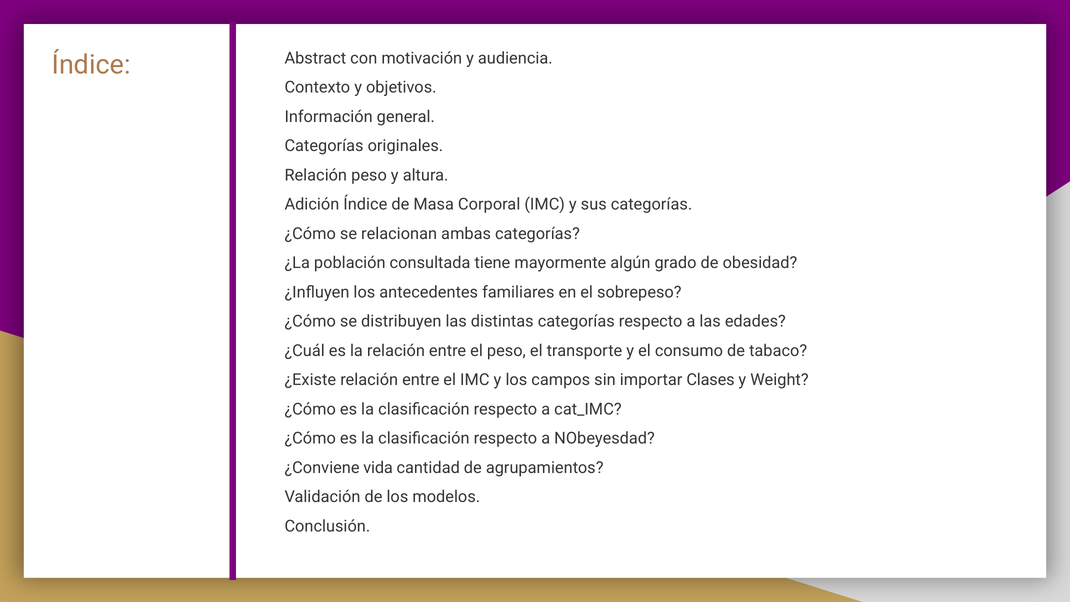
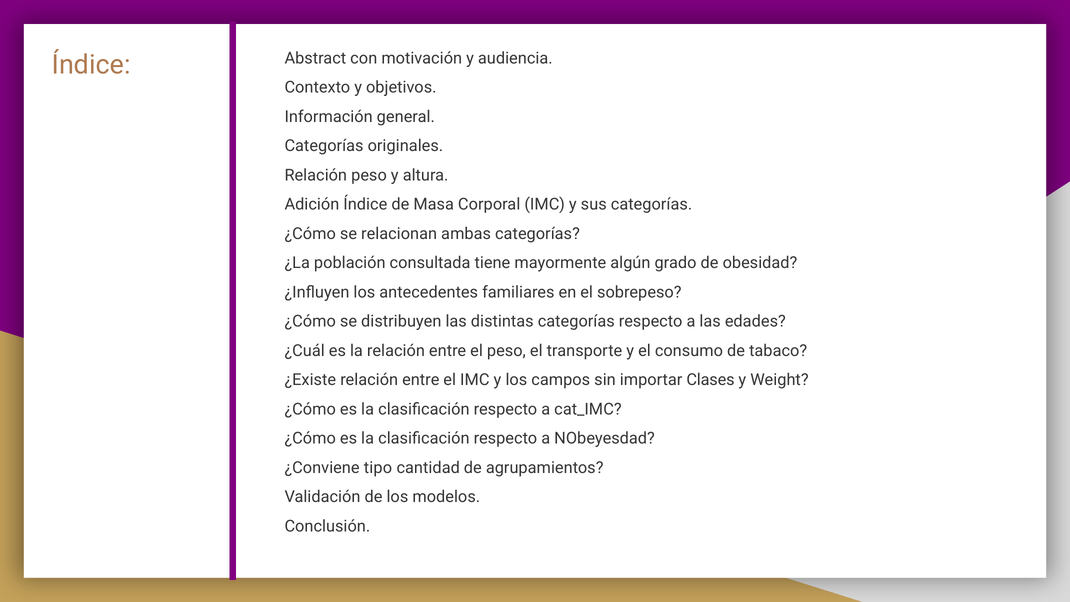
vida: vida -> tipo (378, 468)
